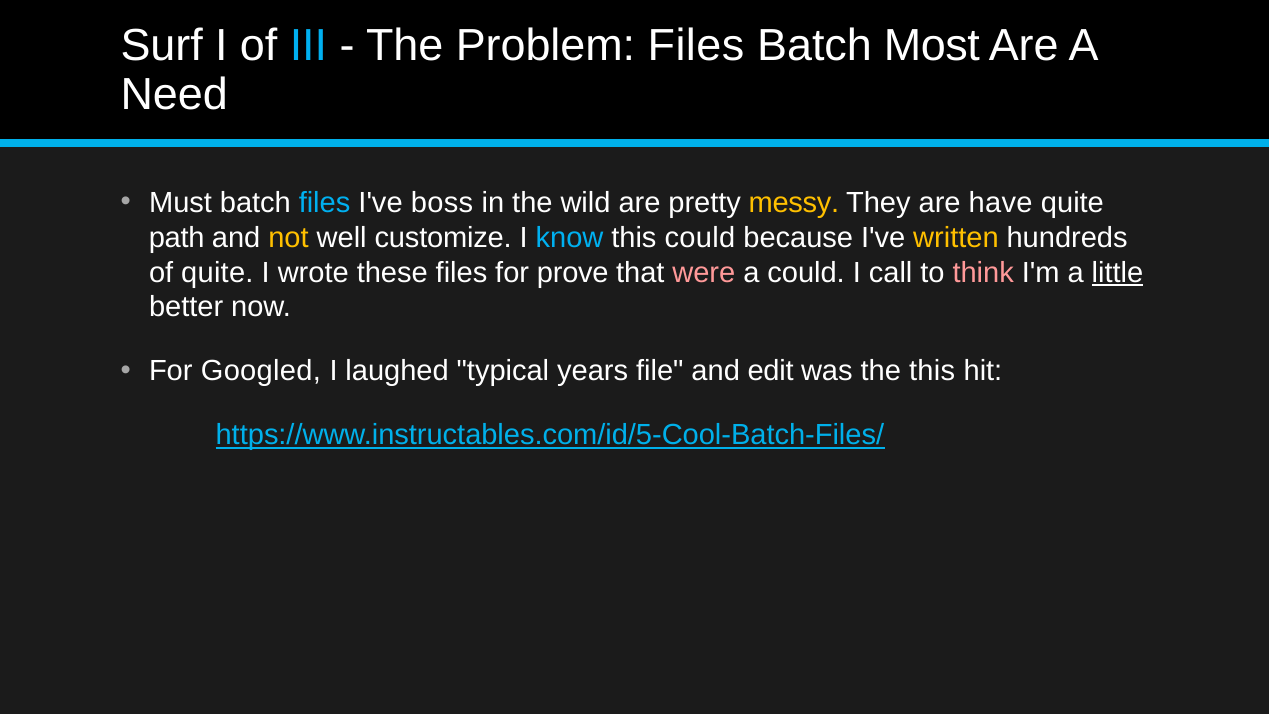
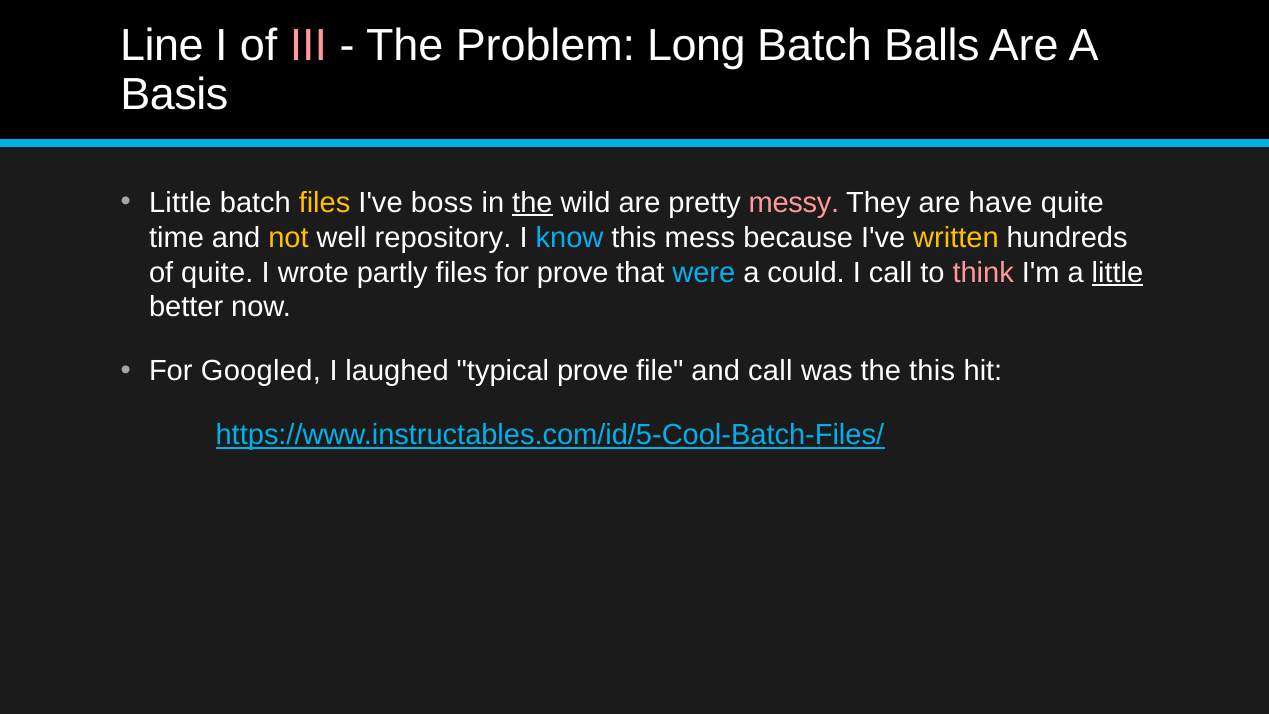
Surf: Surf -> Line (162, 46)
III colour: light blue -> pink (308, 46)
Problem Files: Files -> Long (696, 46)
Most: Most -> Balls (932, 46)
Need: Need -> Basis (174, 94)
Must: Must -> Little (180, 203)
files colour: light blue -> yellow (325, 203)
the underline: none -> present (532, 203)
messy colour: yellow -> pink (794, 203)
path: path -> time (177, 238)
customize: customize -> repository (443, 238)
this could: could -> mess (700, 238)
these: these -> partly (392, 272)
were colour: pink -> light blue (704, 272)
typical years: years -> prove (593, 371)
and edit: edit -> call (770, 371)
